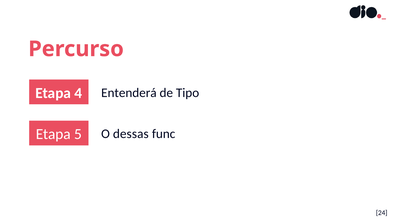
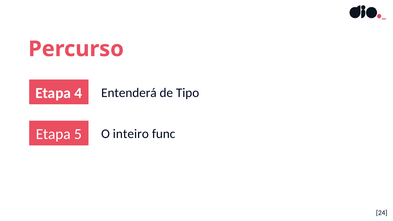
dessas: dessas -> inteiro (131, 134)
